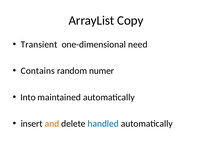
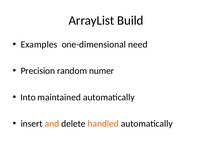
Copy: Copy -> Build (130, 21)
Transient: Transient -> Examples (39, 44)
Contains: Contains -> Precision (38, 71)
handled colour: blue -> orange (103, 124)
